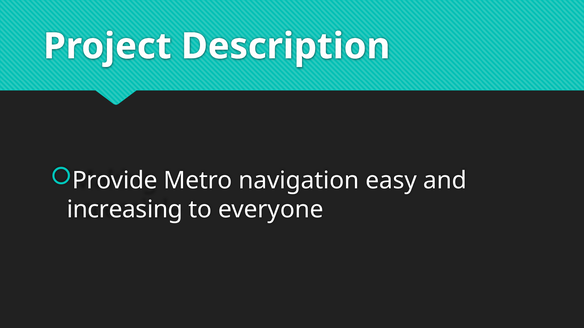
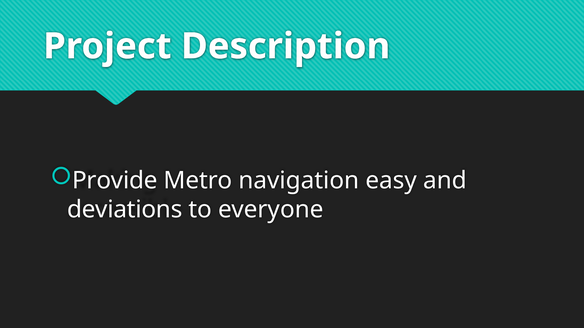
increasing: increasing -> deviations (125, 210)
